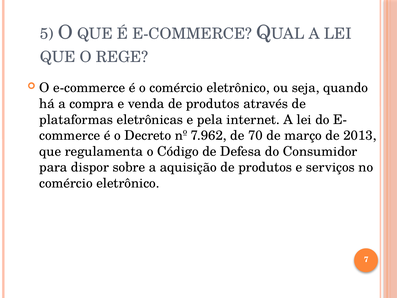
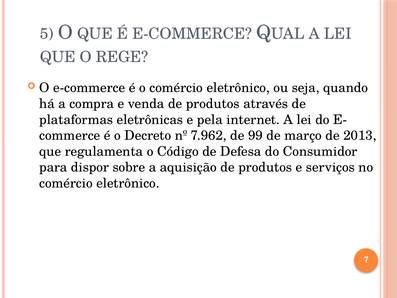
70: 70 -> 99 (255, 135)
